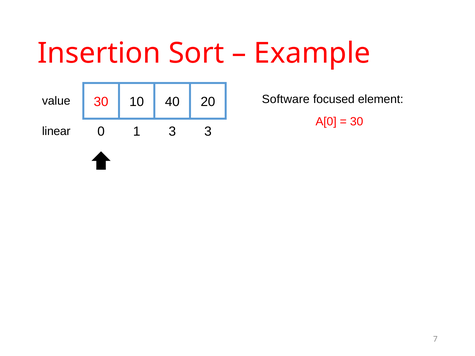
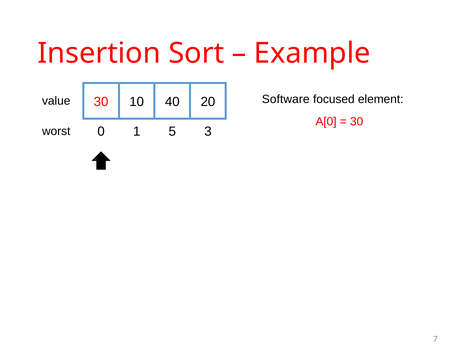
1 3: 3 -> 5 (172, 131)
linear: linear -> worst (56, 131)
